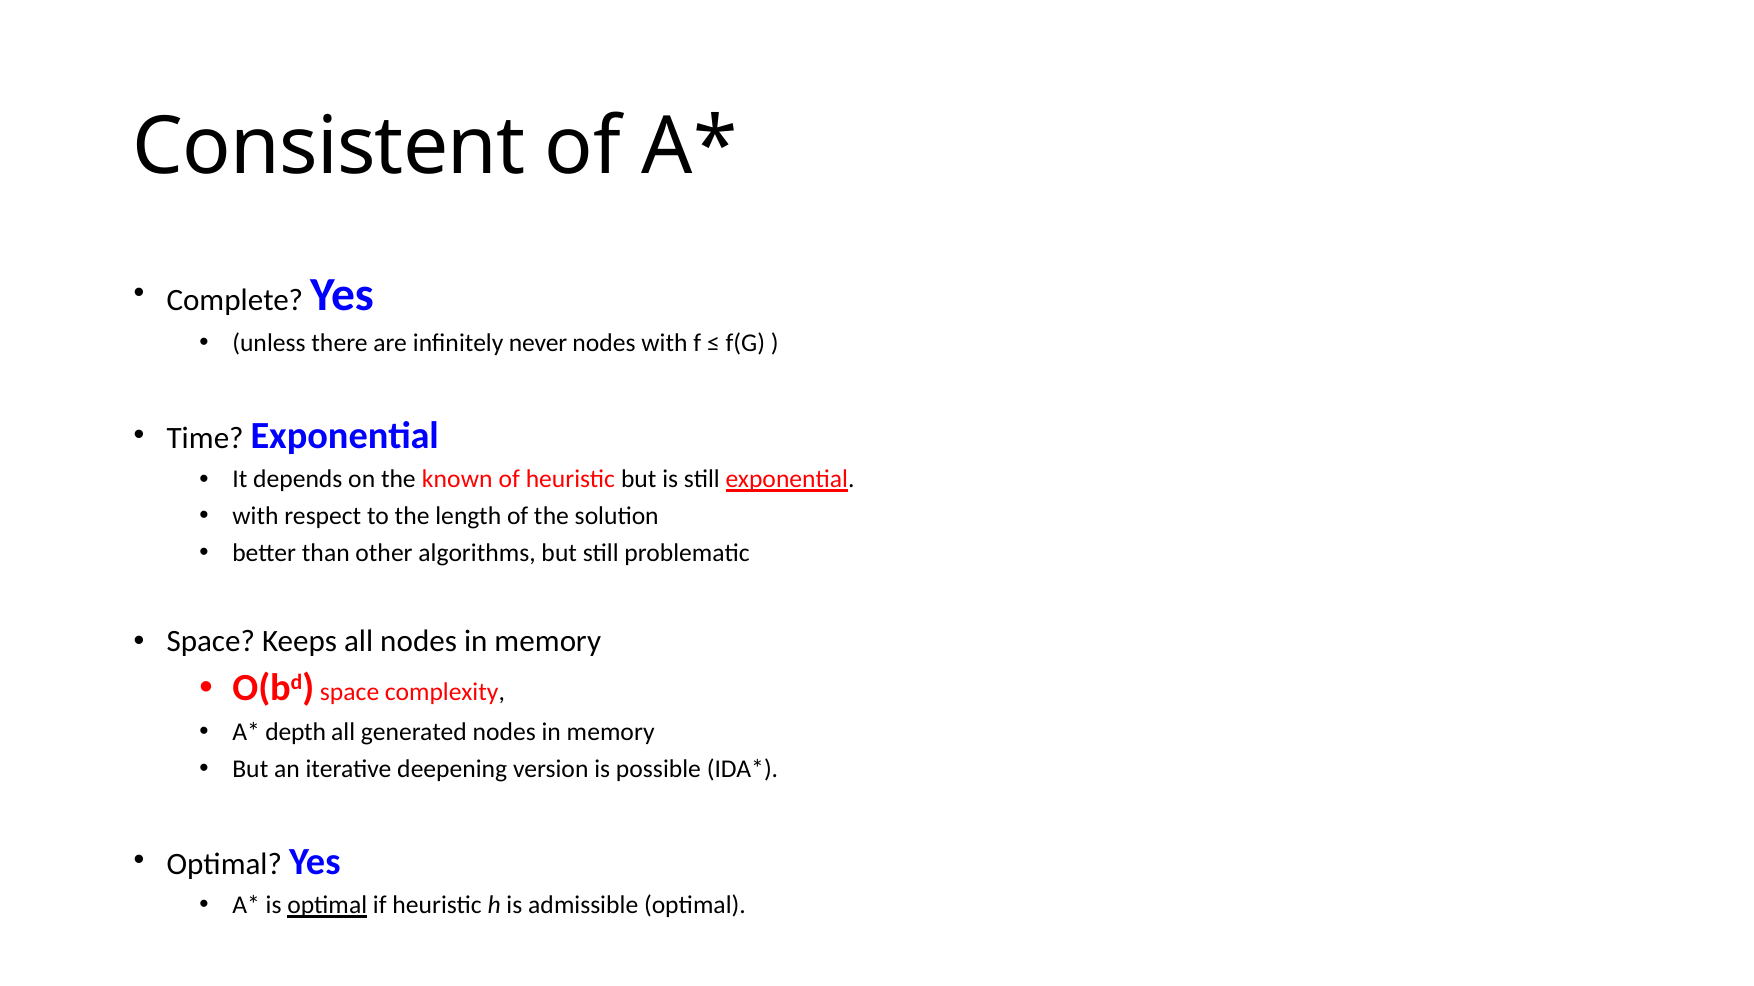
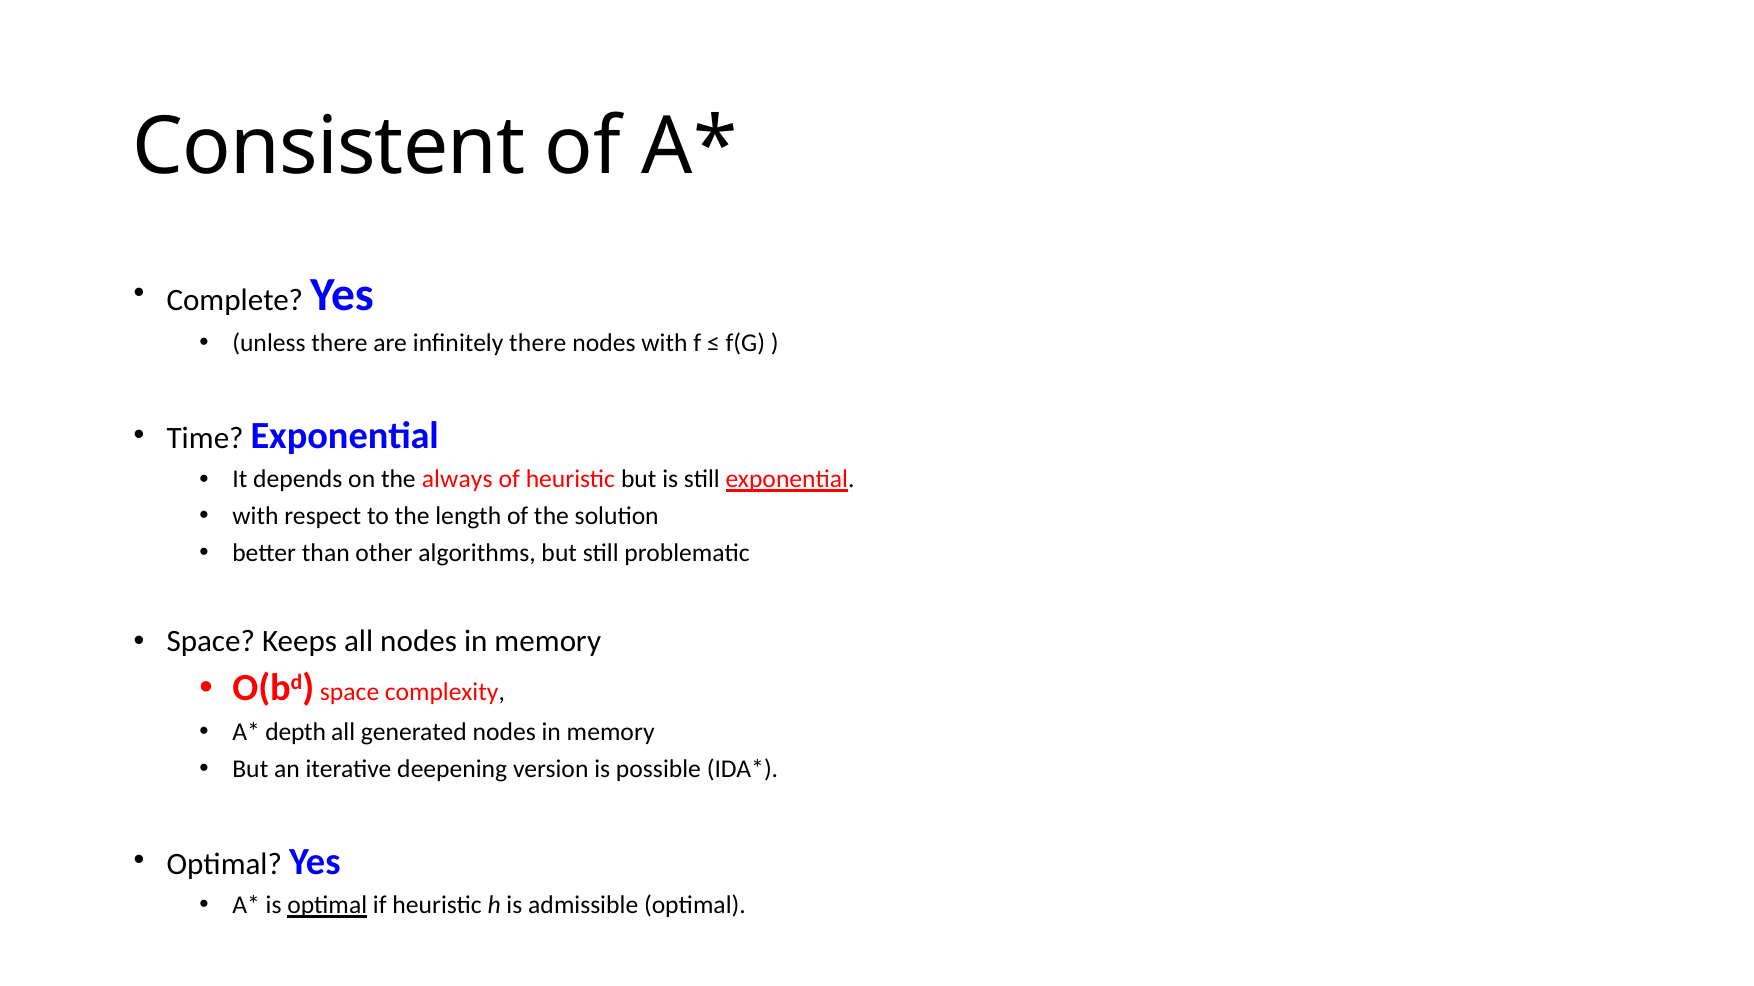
infinitely never: never -> there (538, 343)
known: known -> always (457, 480)
